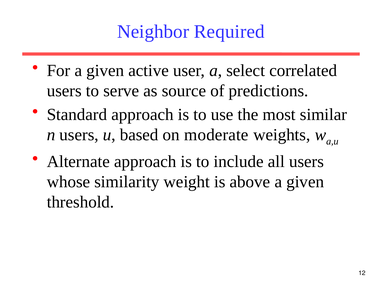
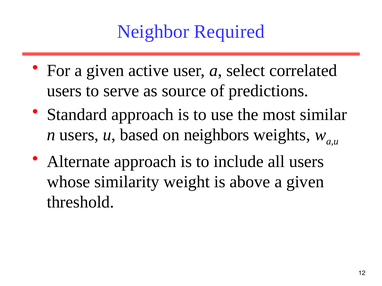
moderate: moderate -> neighbors (217, 135)
